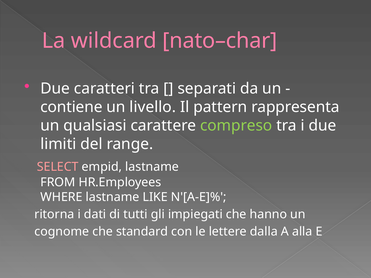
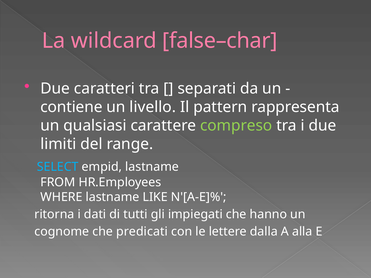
nato–char: nato–char -> false–char (220, 41)
SELECT colour: pink -> light blue (58, 167)
standard: standard -> predicati (142, 232)
